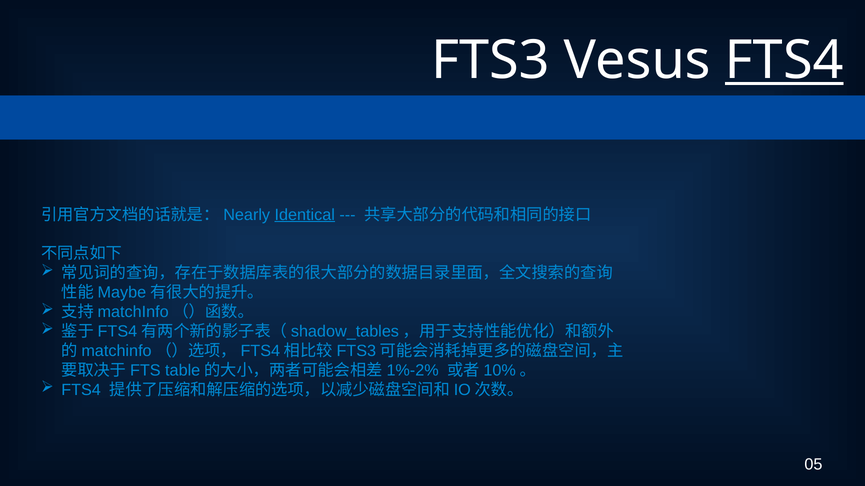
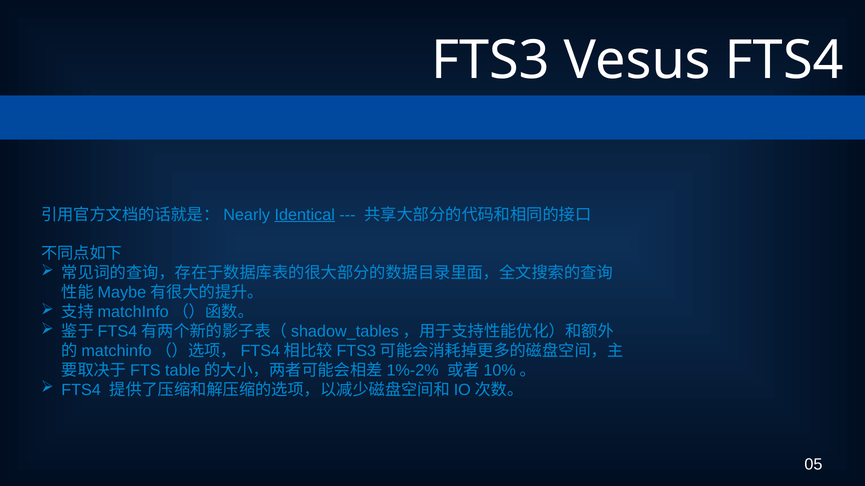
FTS4 underline: present -> none (784, 60)
